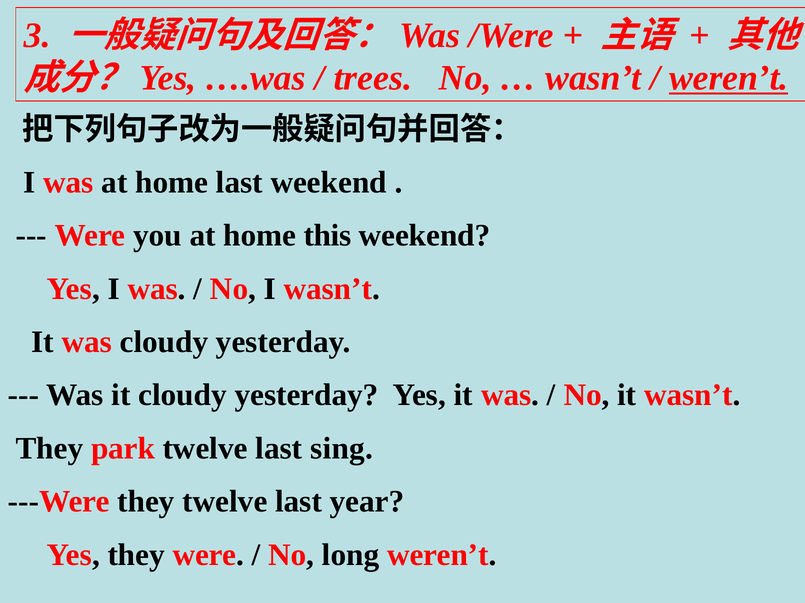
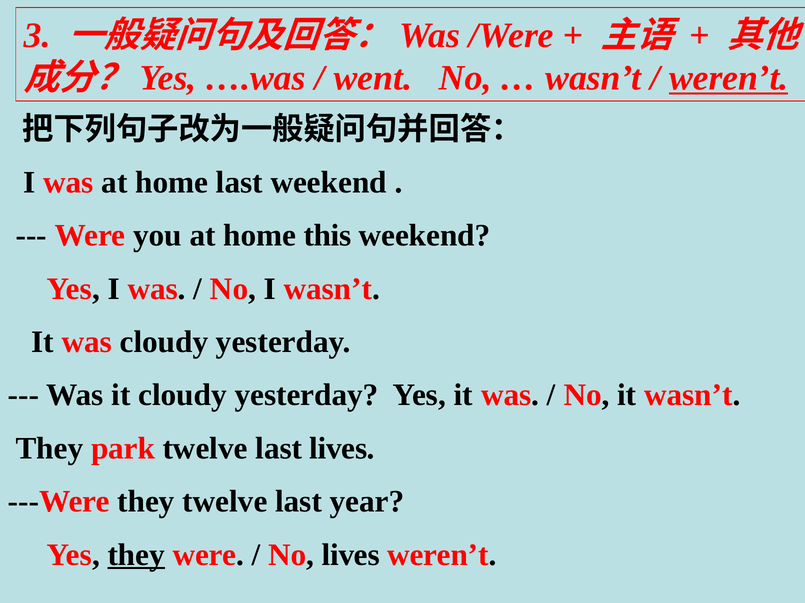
trees: trees -> went (373, 78)
last sing: sing -> lives (342, 449)
they underline: none -> present (136, 555)
No long: long -> lives (351, 555)
